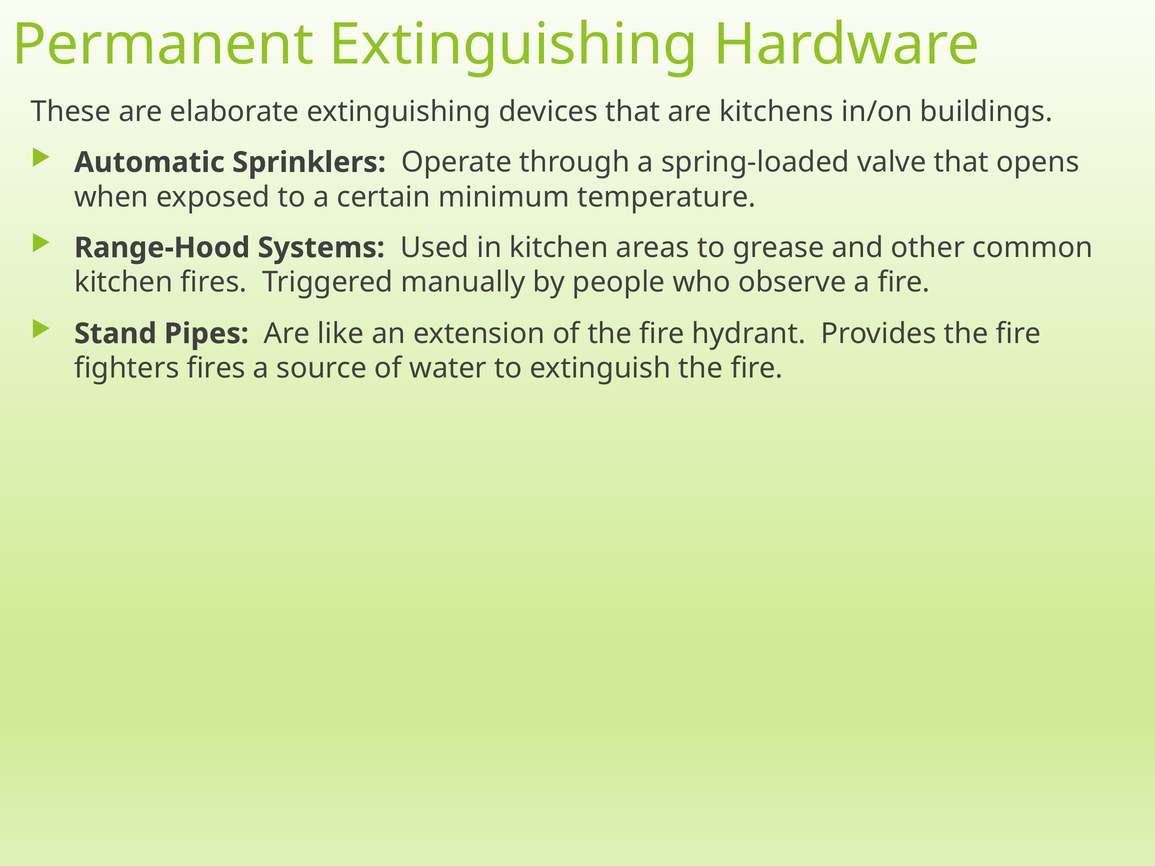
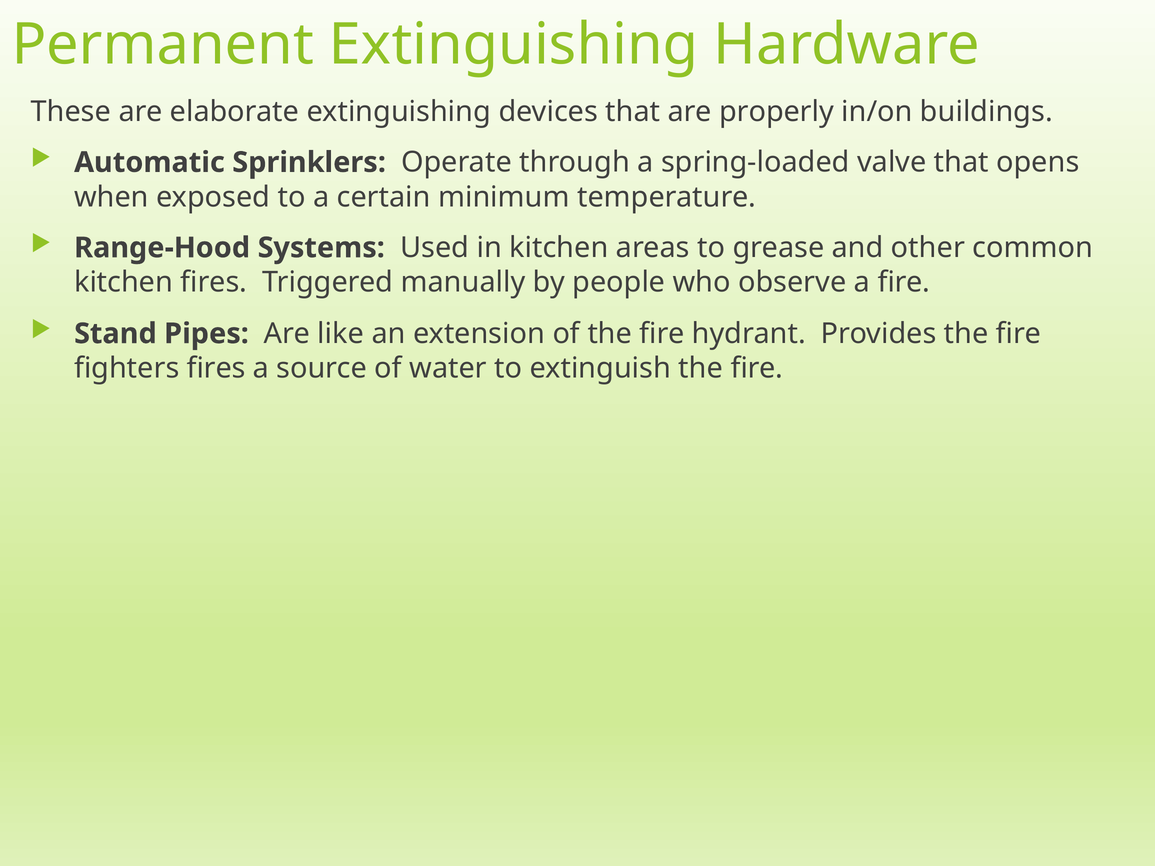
kitchens: kitchens -> properly (777, 112)
